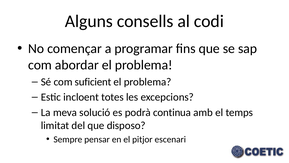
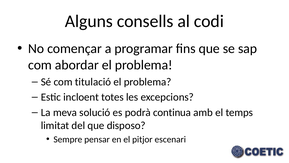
suficient: suficient -> titulació (93, 82)
